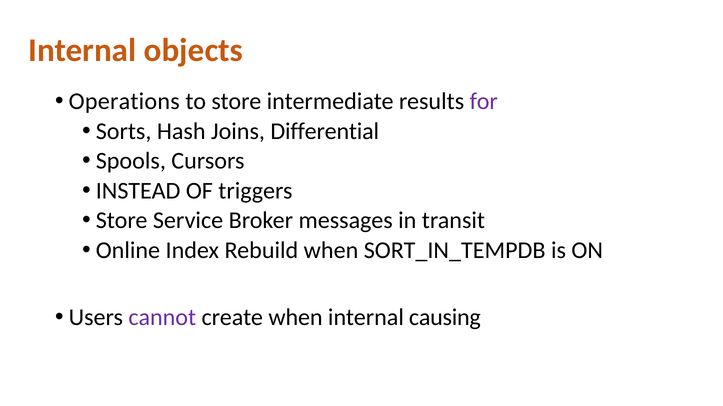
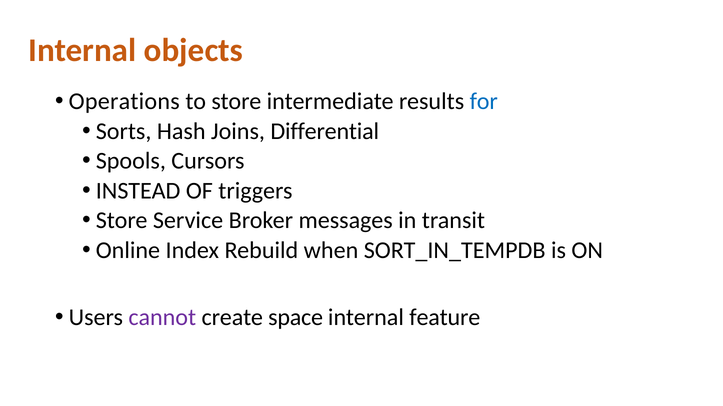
for colour: purple -> blue (484, 102)
create when: when -> space (296, 318)
causing: causing -> feature (445, 318)
